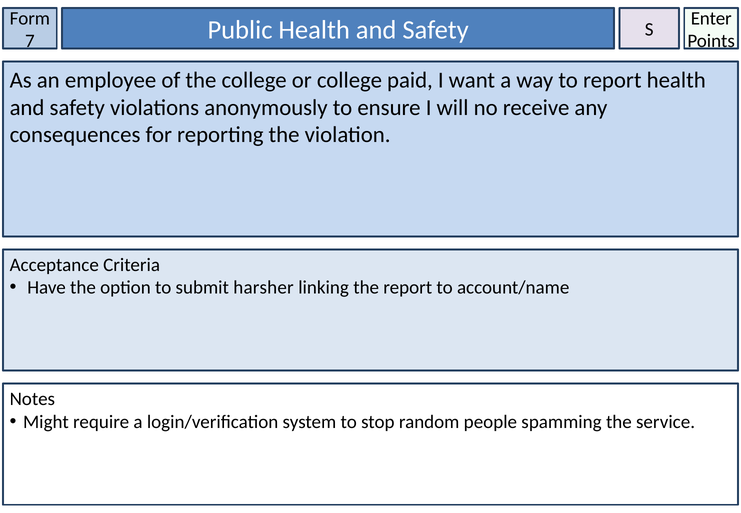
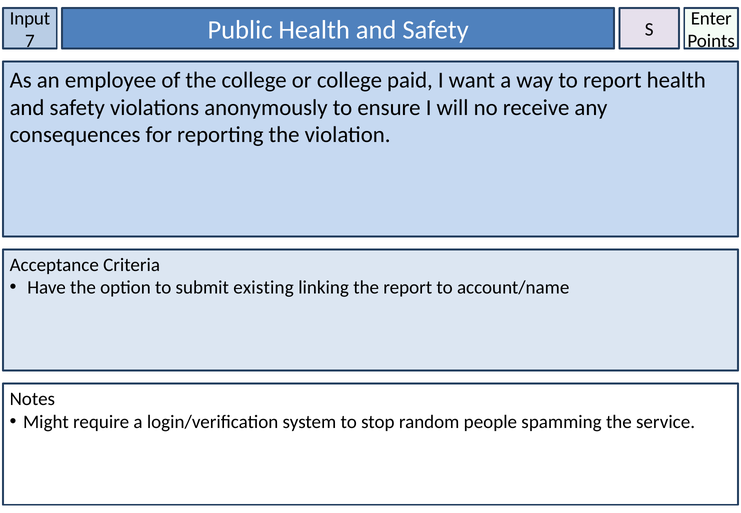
Form: Form -> Input (30, 18)
harsher: harsher -> existing (264, 288)
